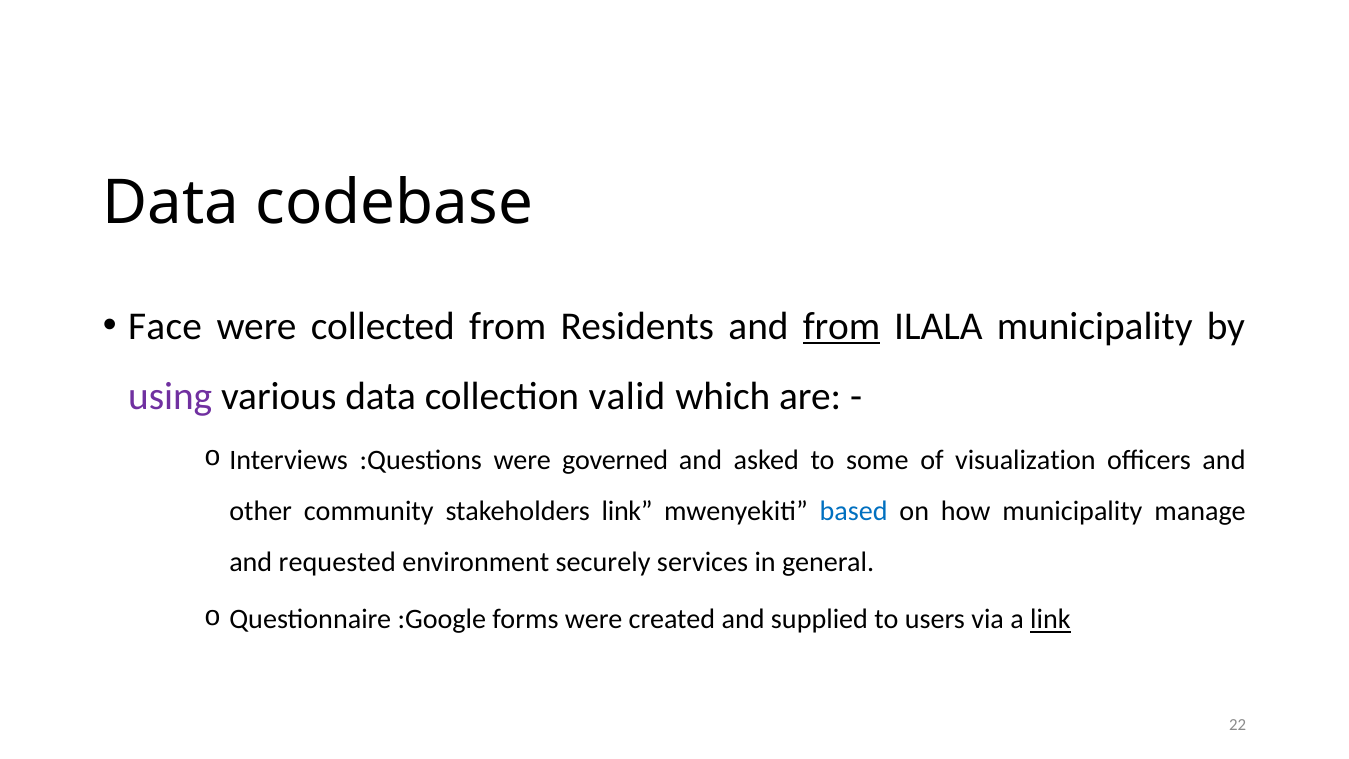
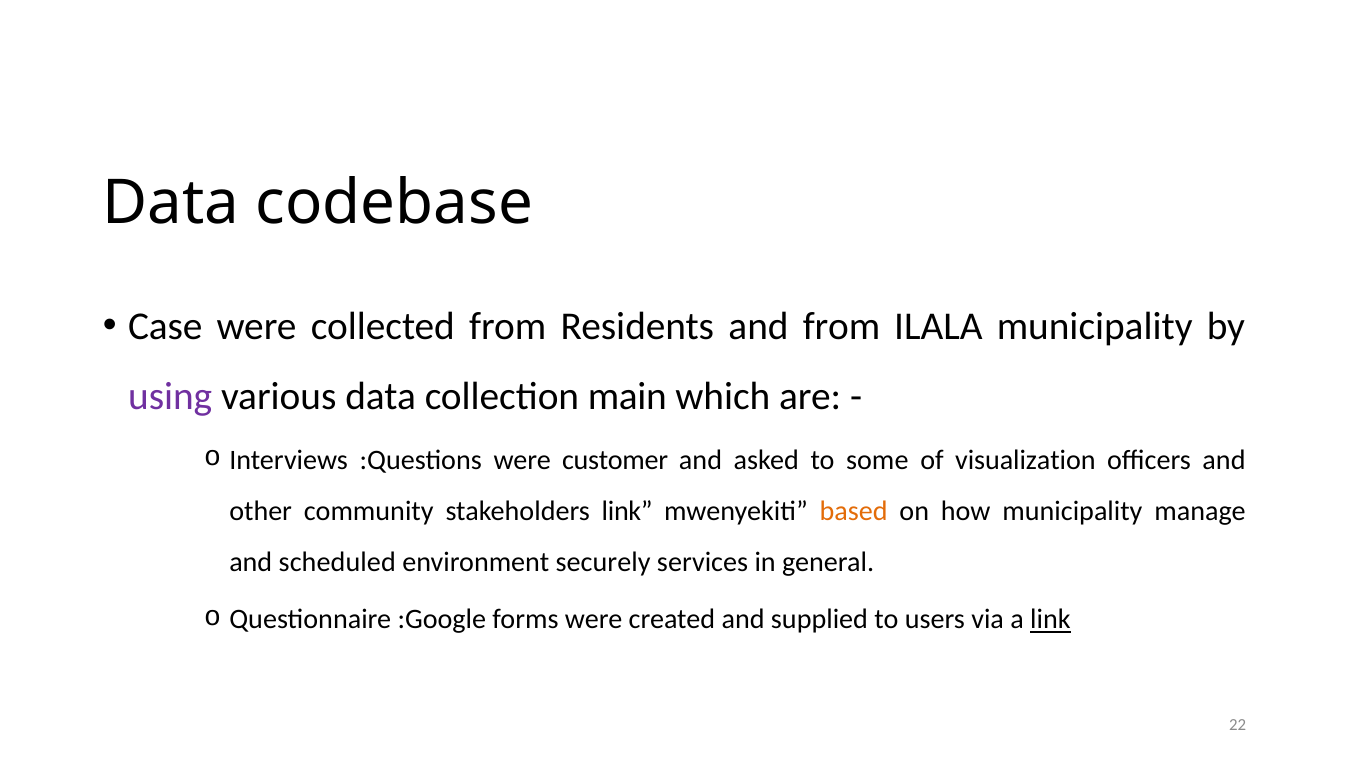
Face: Face -> Case (165, 326)
from underline: present -> none (841, 326)
valid: valid -> main (627, 397)
governed: governed -> customer (615, 460)
based colour: blue -> orange (854, 511)
requested: requested -> scheduled (337, 562)
